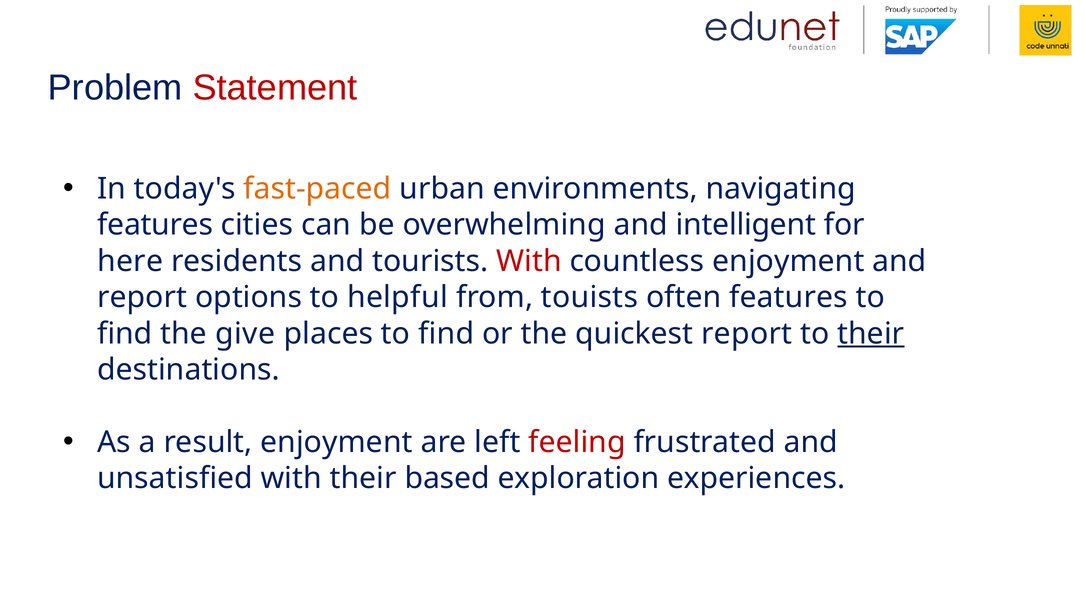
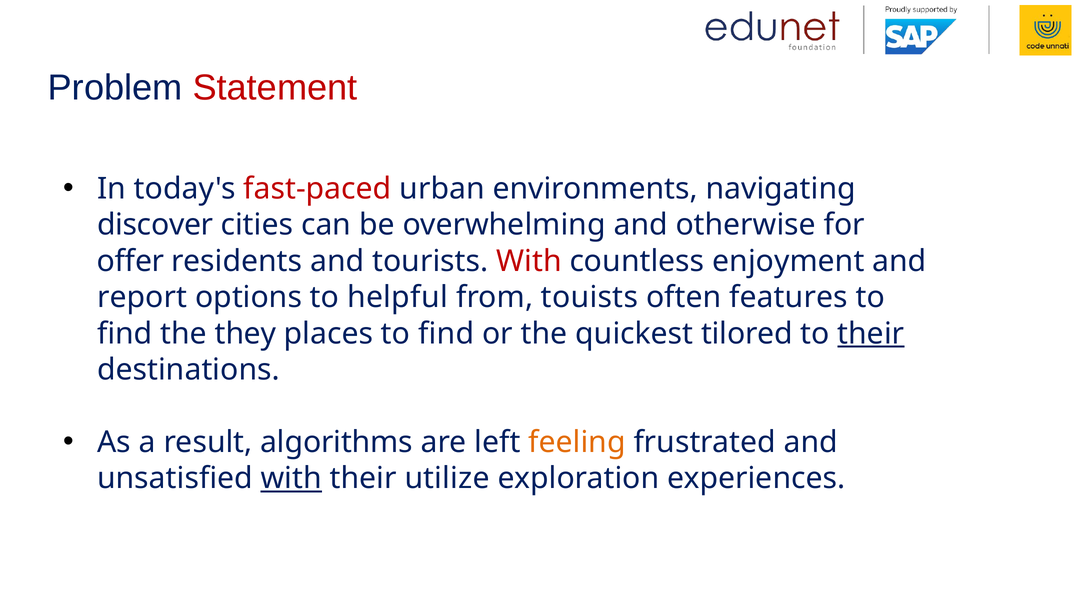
fast-paced colour: orange -> red (317, 189)
features: features -> discover (155, 225)
intelligent: intelligent -> otherwise (746, 225)
here: here -> offer (131, 261)
give: give -> they (246, 334)
quickest report: report -> tilored (747, 334)
result enjoyment: enjoyment -> algorithms (337, 442)
feeling colour: red -> orange (577, 442)
with underline: none -> present (291, 478)
based: based -> utilize (447, 478)
